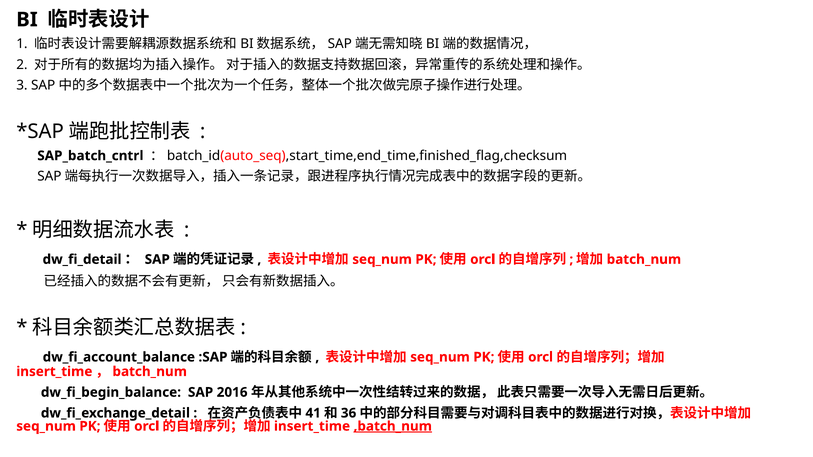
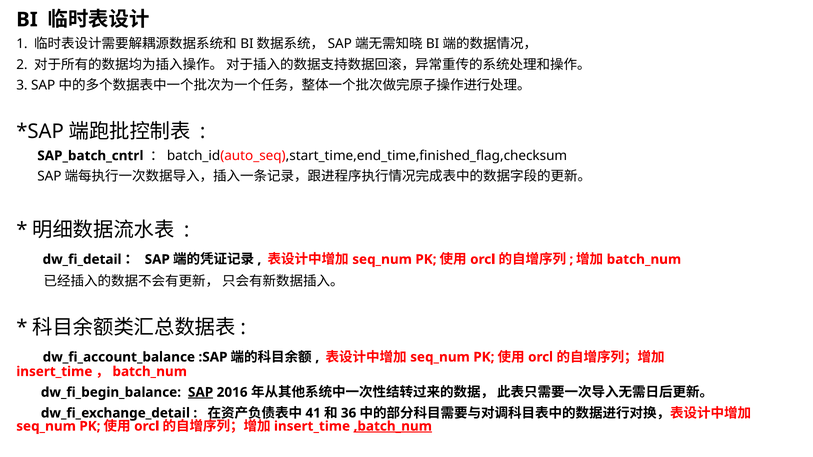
SAP underline: none -> present (201, 393)
